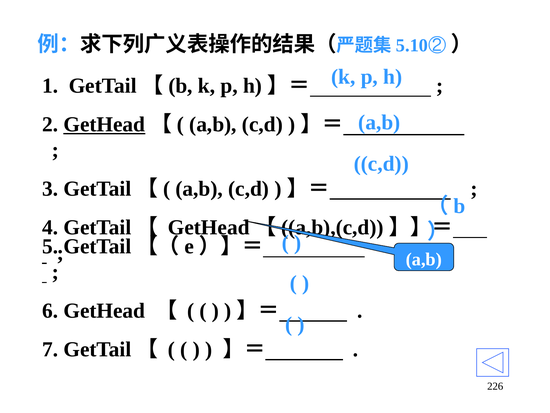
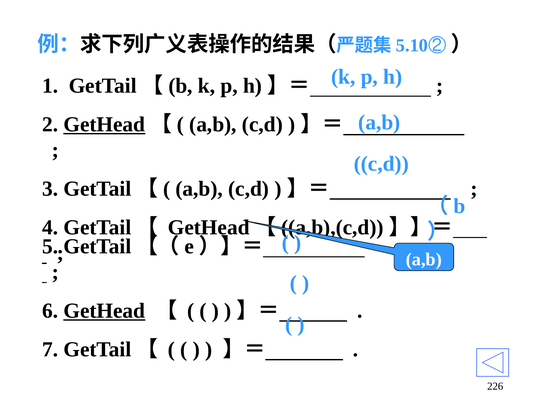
GetHead underline: none -> present (104, 310)
